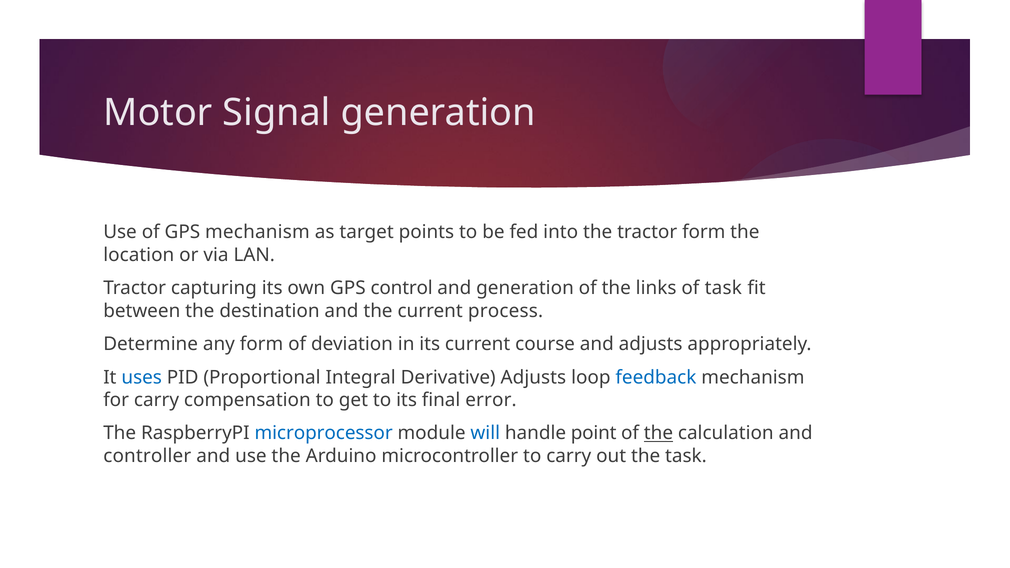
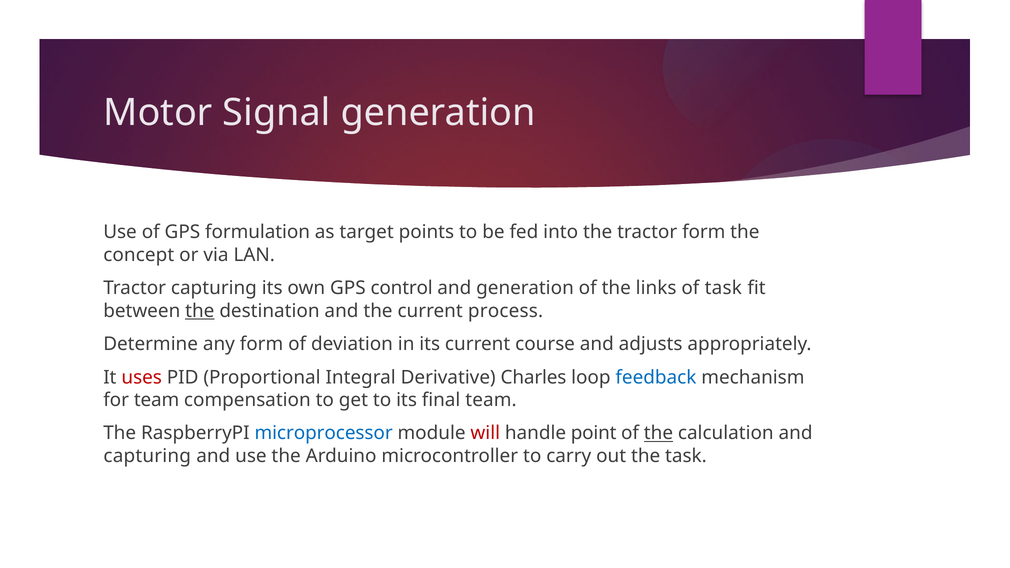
GPS mechanism: mechanism -> formulation (258, 232)
location: location -> concept (139, 255)
the underline: none -> present (200, 311)
uses colour: blue -> red (142, 377)
Derivative Adjusts: Adjusts -> Charles (533, 377)
for carry: carry -> team (157, 400)
final error: error -> team (491, 400)
will colour: blue -> red (485, 433)
controller: controller -> capturing (147, 456)
